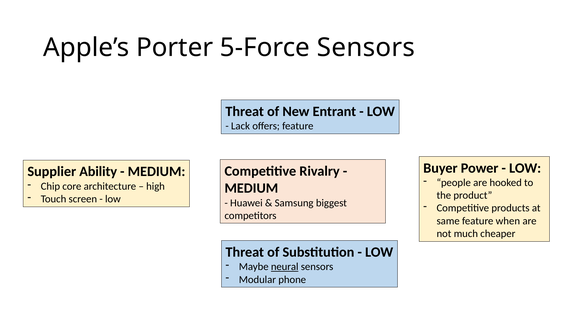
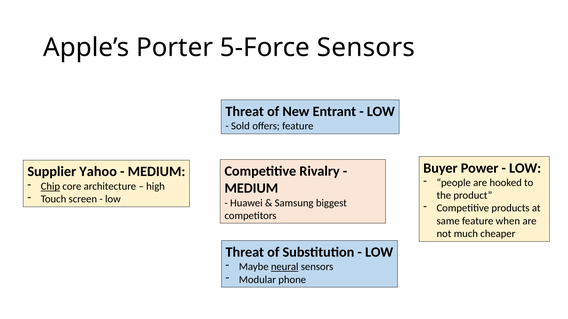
Lack: Lack -> Sold (240, 126)
Ability: Ability -> Yahoo (98, 172)
Chip underline: none -> present (50, 187)
